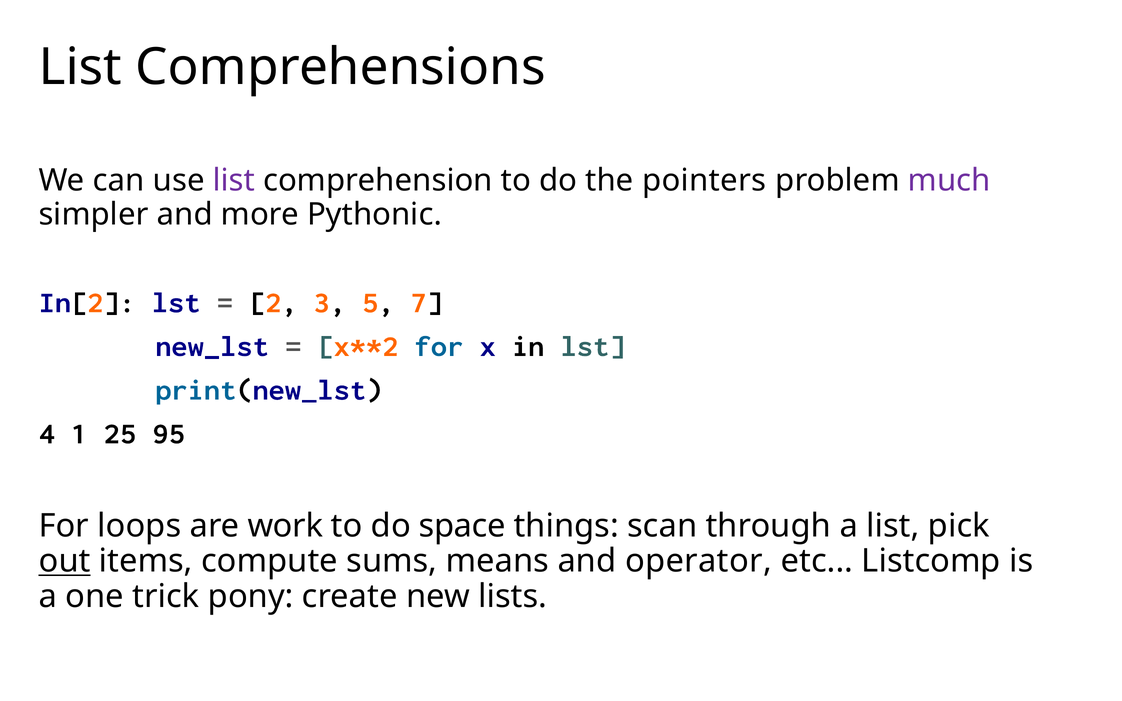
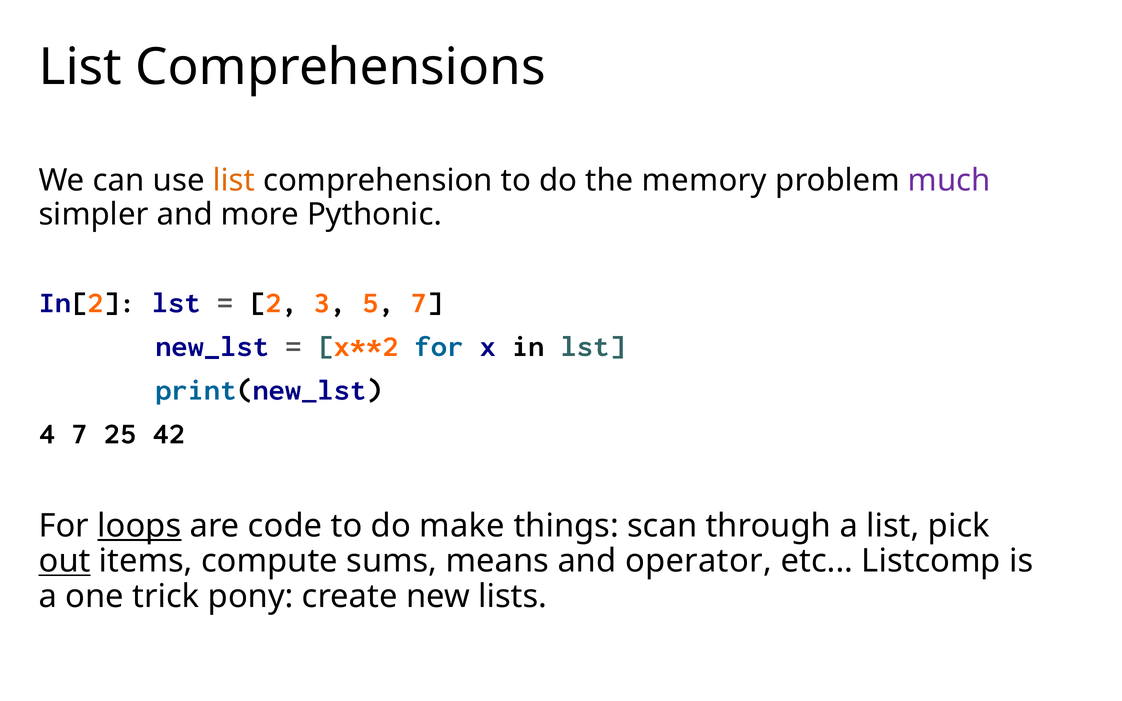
list colour: purple -> orange (234, 181)
pointers: pointers -> memory (704, 181)
4 1: 1 -> 7 (79, 434)
95: 95 -> 42 (169, 434)
loops underline: none -> present (139, 526)
work: work -> code (285, 526)
space: space -> make (462, 526)
